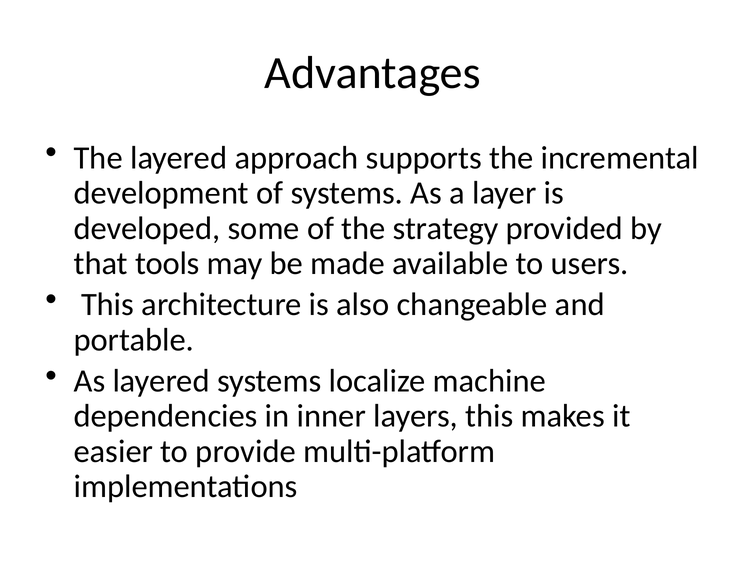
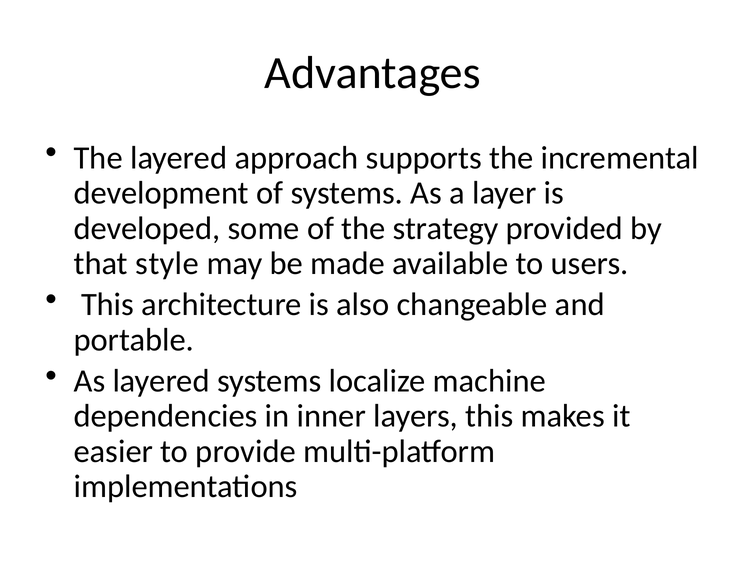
tools: tools -> style (167, 263)
